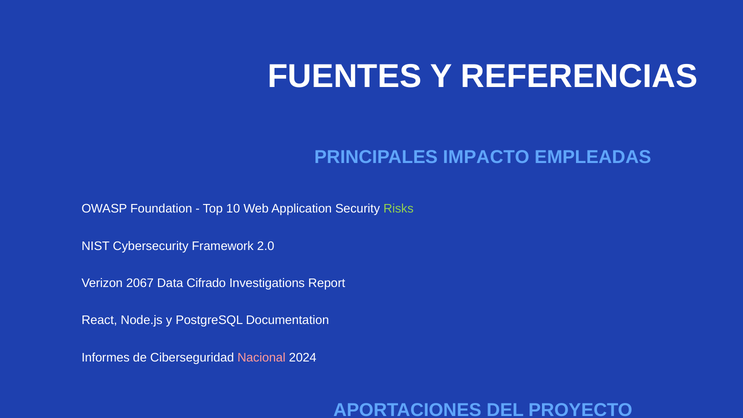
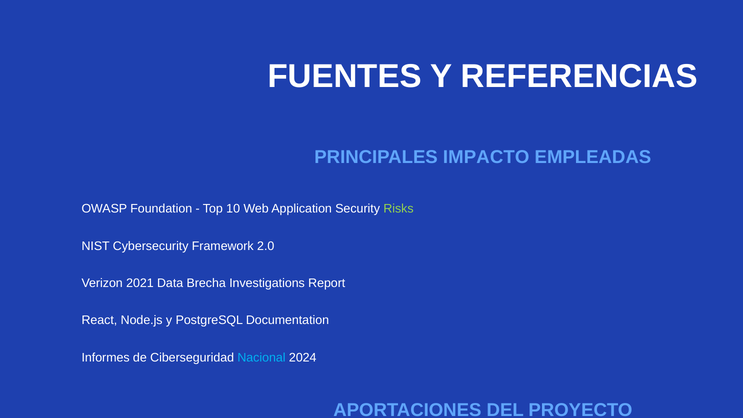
2067: 2067 -> 2021 (140, 283)
Cifrado: Cifrado -> Brecha (206, 283)
Nacional colour: pink -> light blue (261, 357)
